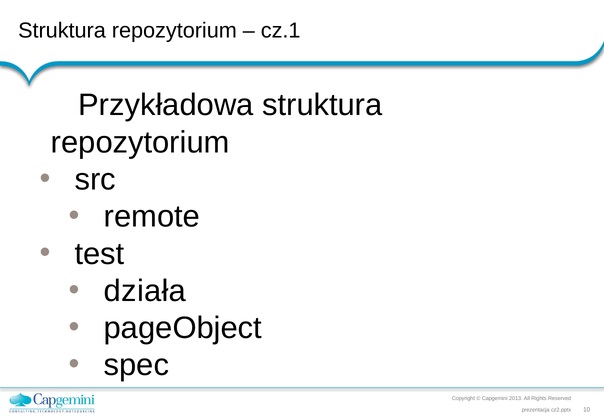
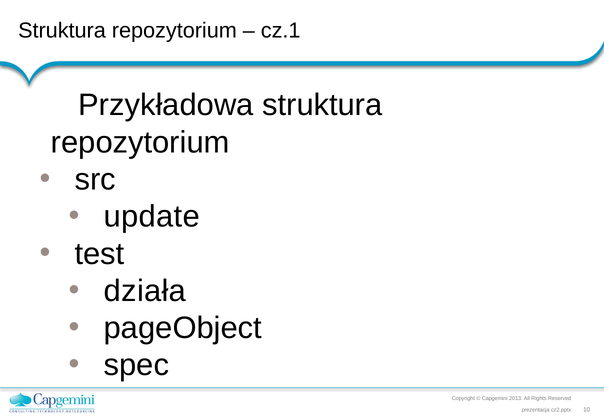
remote: remote -> update (152, 217)
